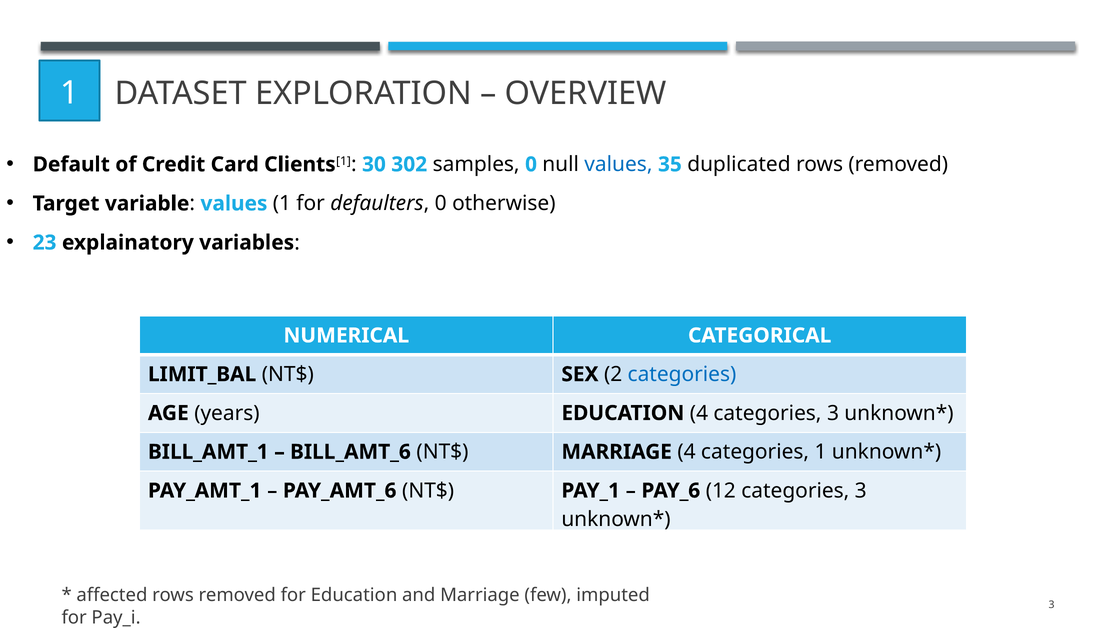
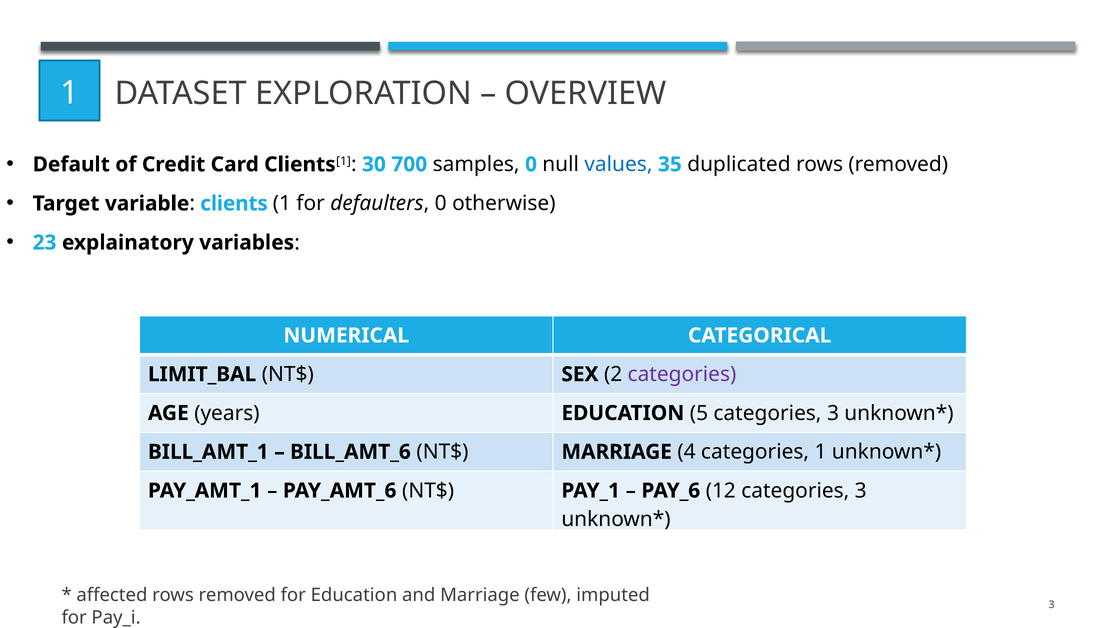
302: 302 -> 700 (409, 164)
values: values -> clients (234, 203)
categories colour: blue -> purple (682, 374)
EDUCATION 4: 4 -> 5 (699, 413)
